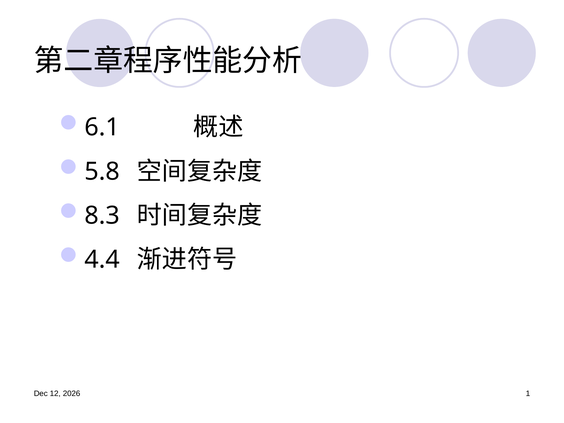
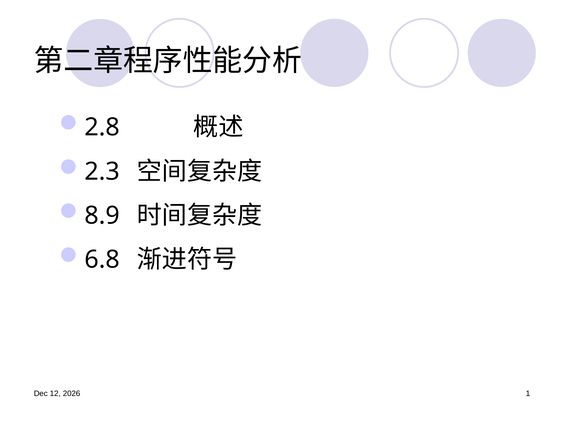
6.1: 6.1 -> 2.8 (102, 127)
5.8: 5.8 -> 2.3 (102, 171)
8.3: 8.3 -> 8.9 (102, 216)
4.4: 4.4 -> 6.8 (102, 260)
